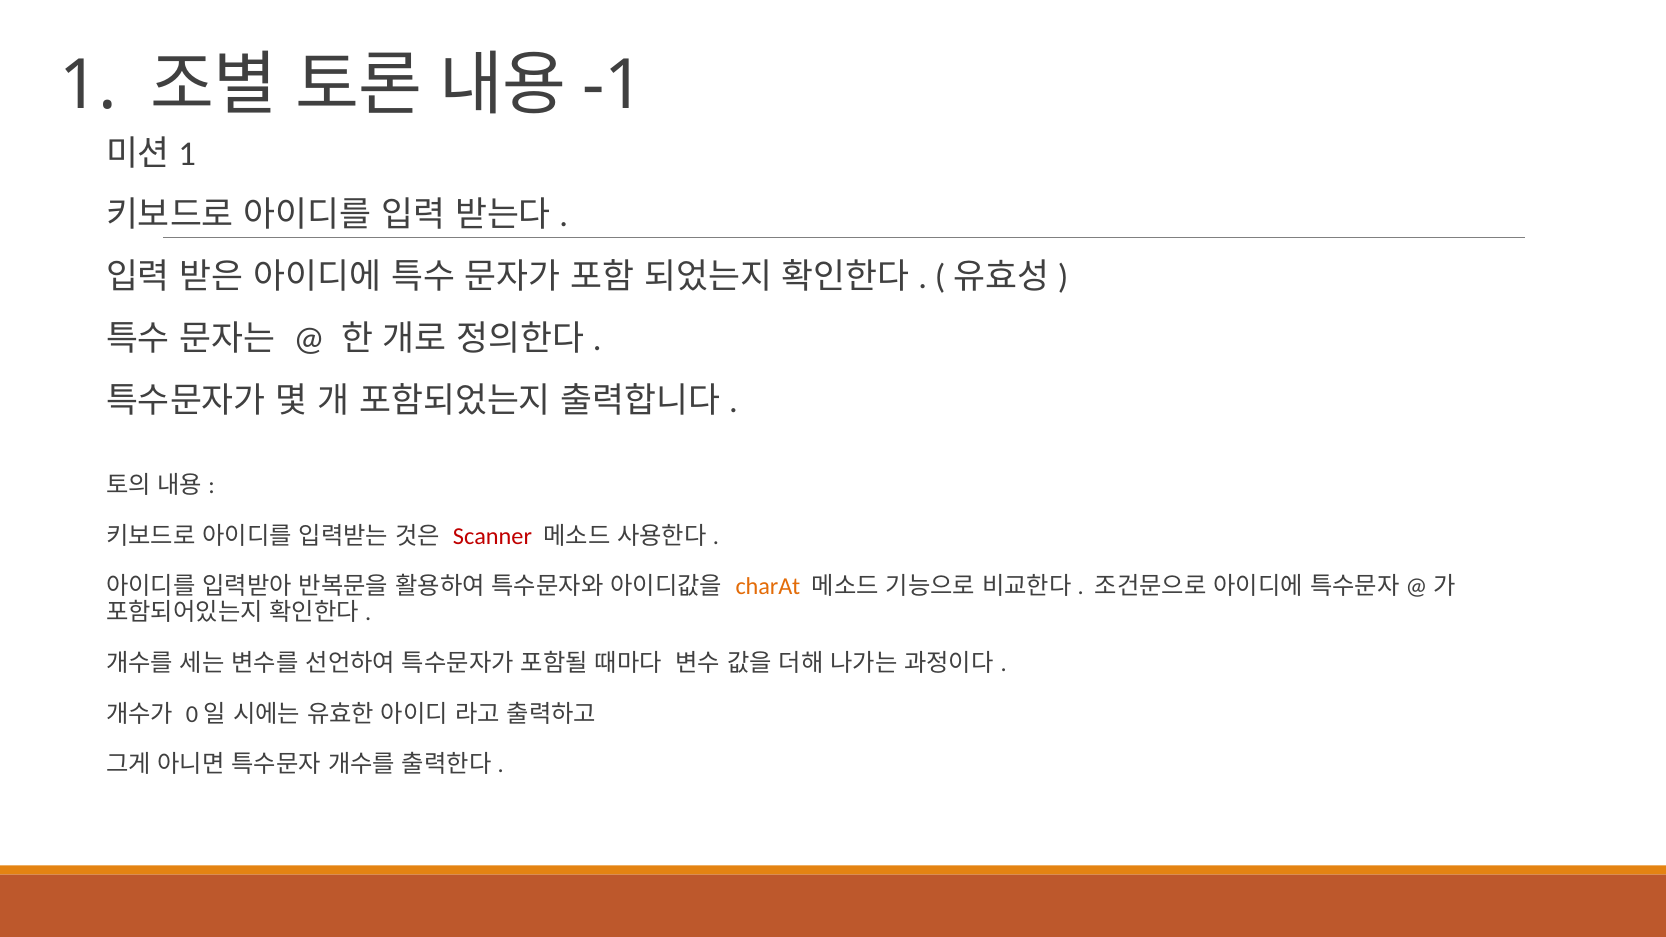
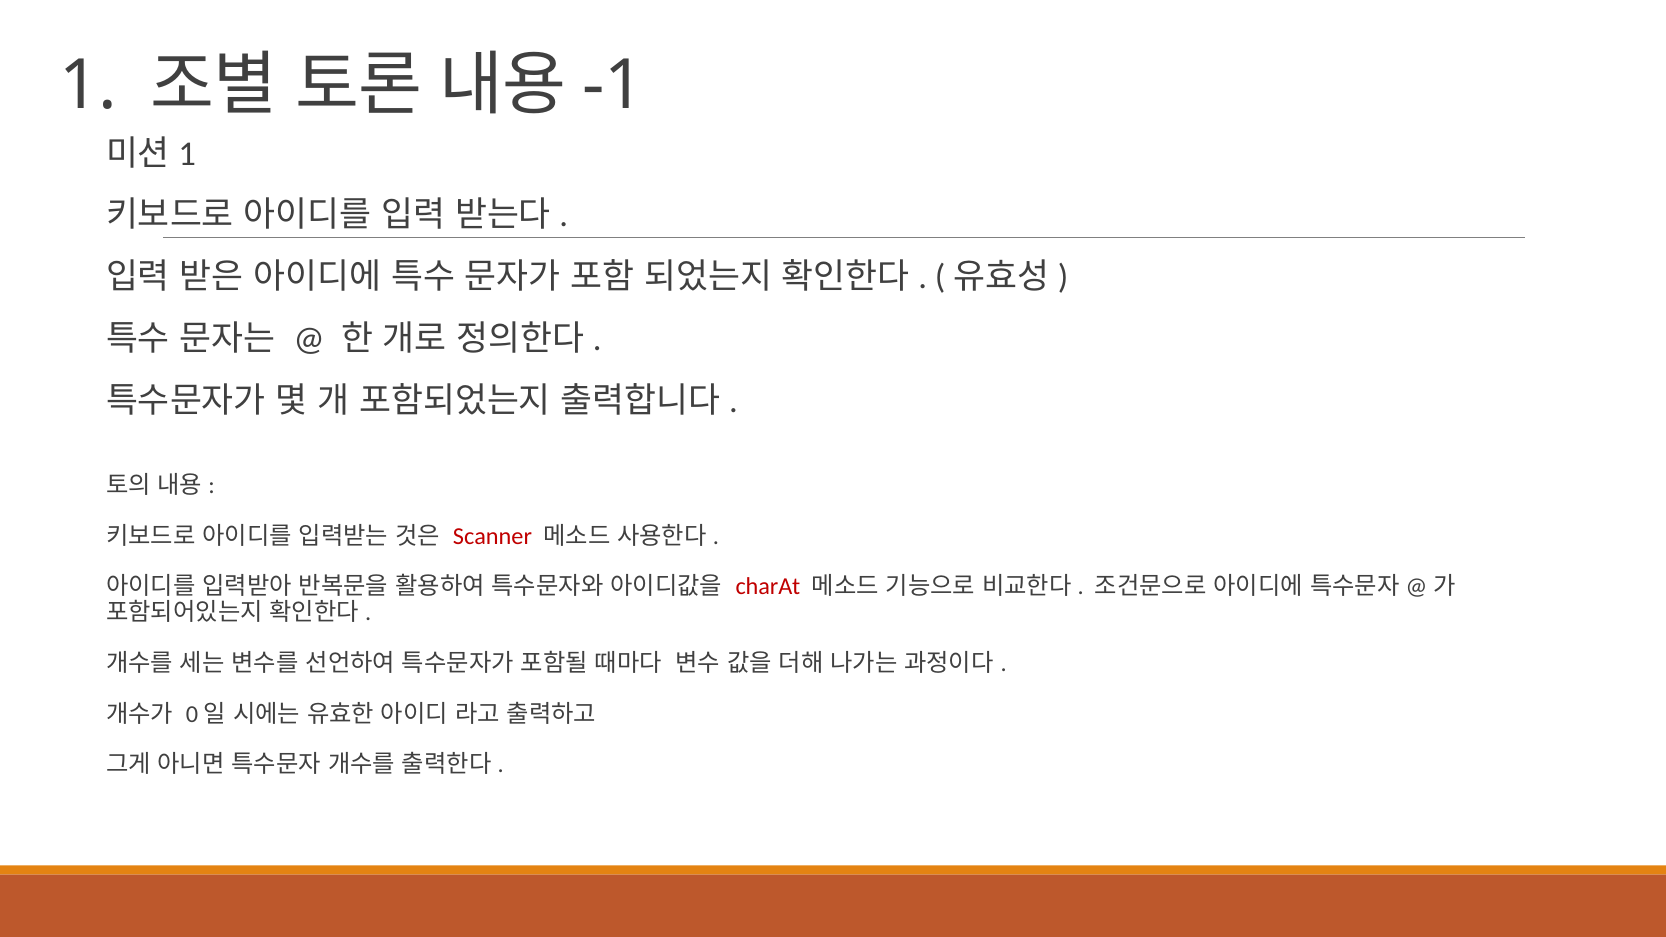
charAt colour: orange -> red (768, 587)
